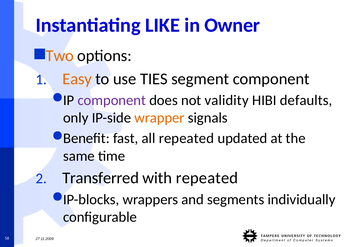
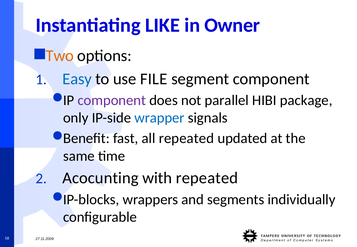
Easy colour: orange -> blue (77, 79)
TIES: TIES -> FILE (154, 79)
validity: validity -> parallel (227, 100)
defaults: defaults -> package (306, 100)
wrapper colour: orange -> blue (160, 118)
Transferred: Transferred -> Acocunting (100, 178)
